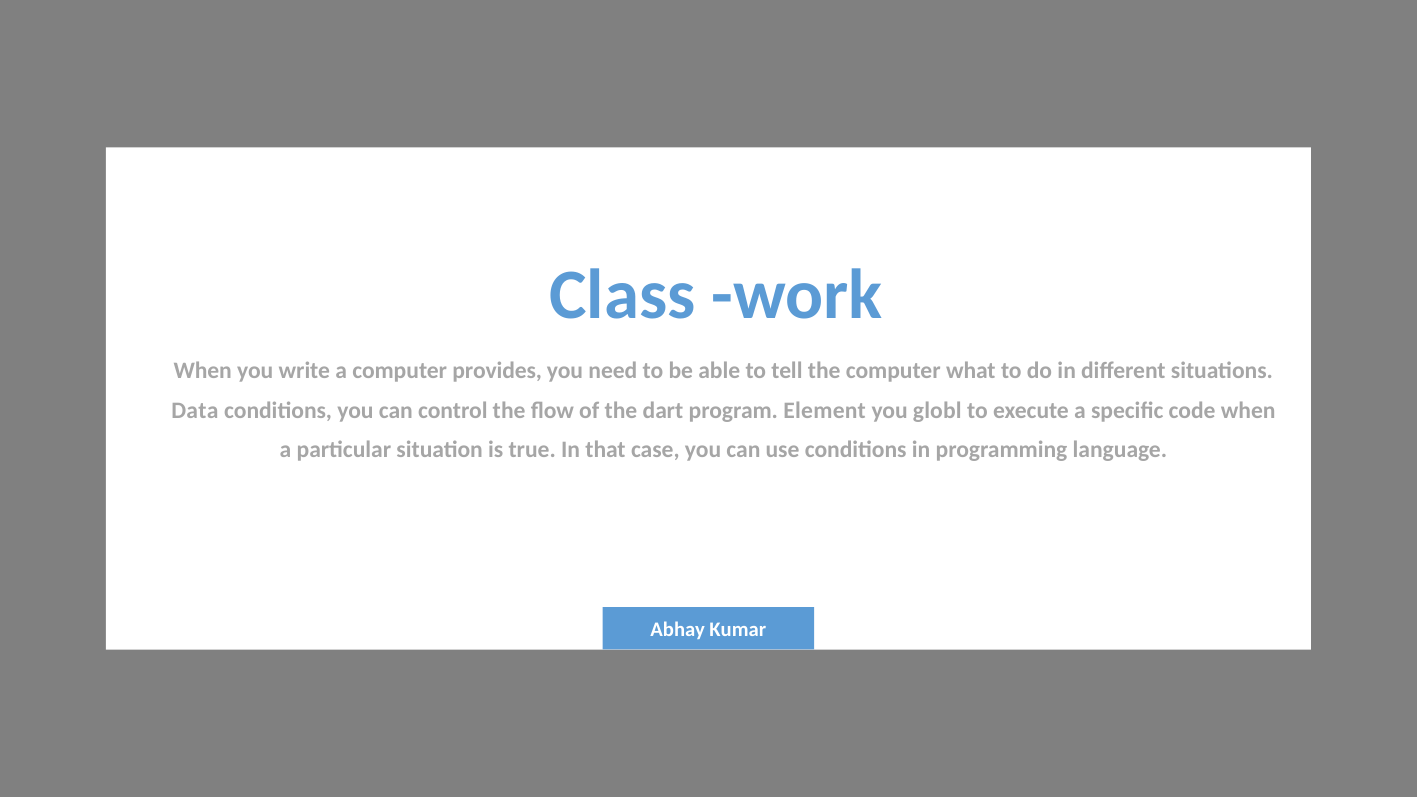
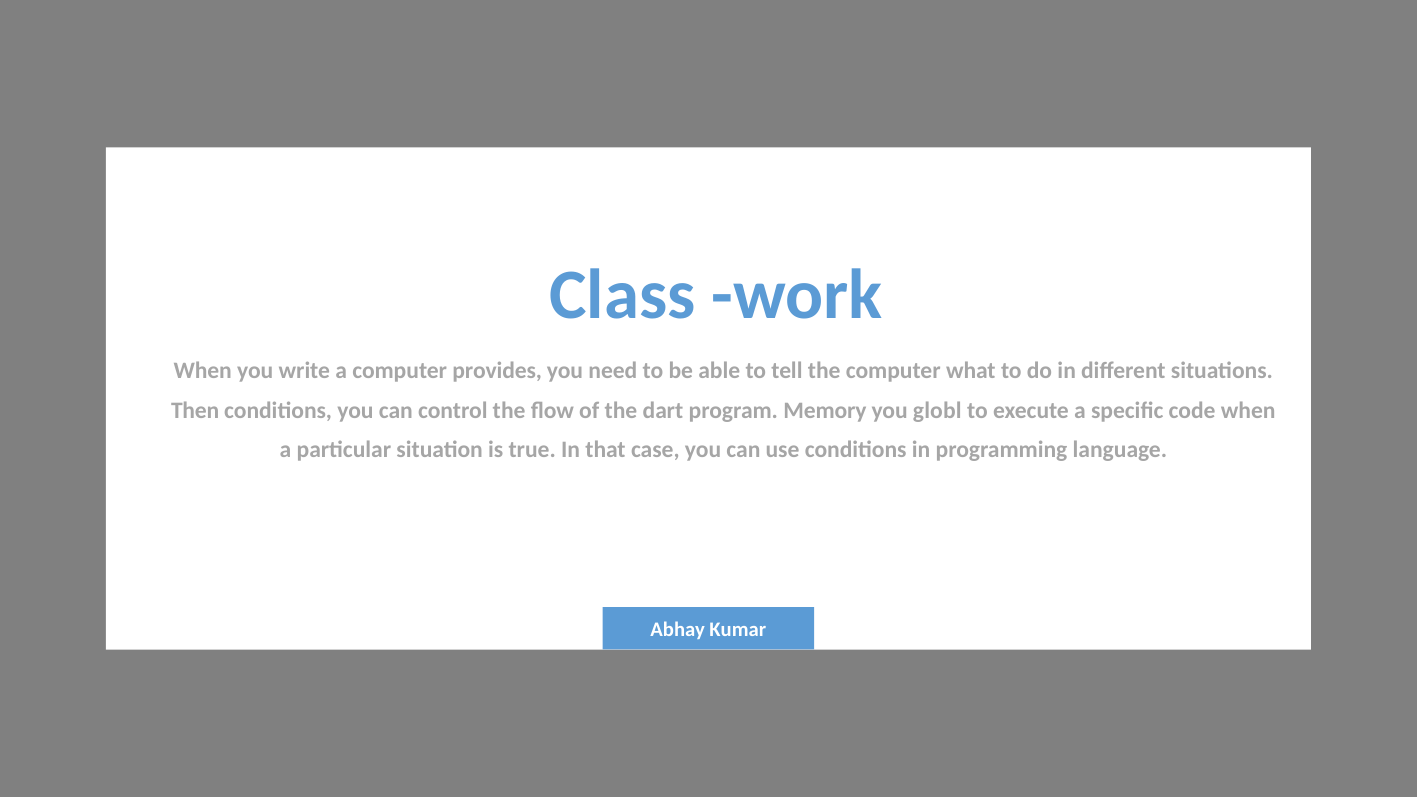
Data: Data -> Then (195, 410)
Element: Element -> Memory (825, 410)
